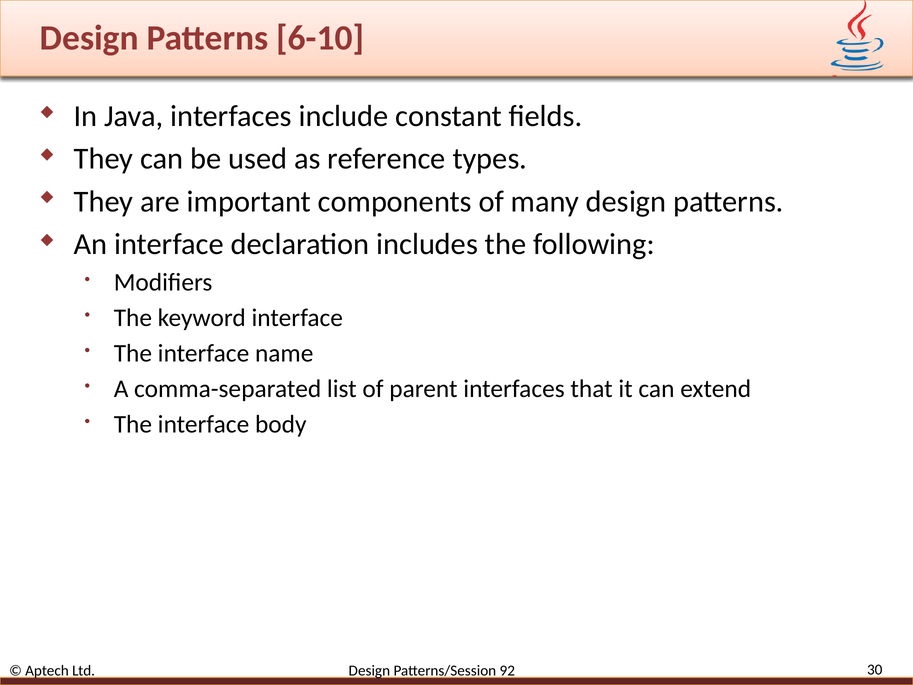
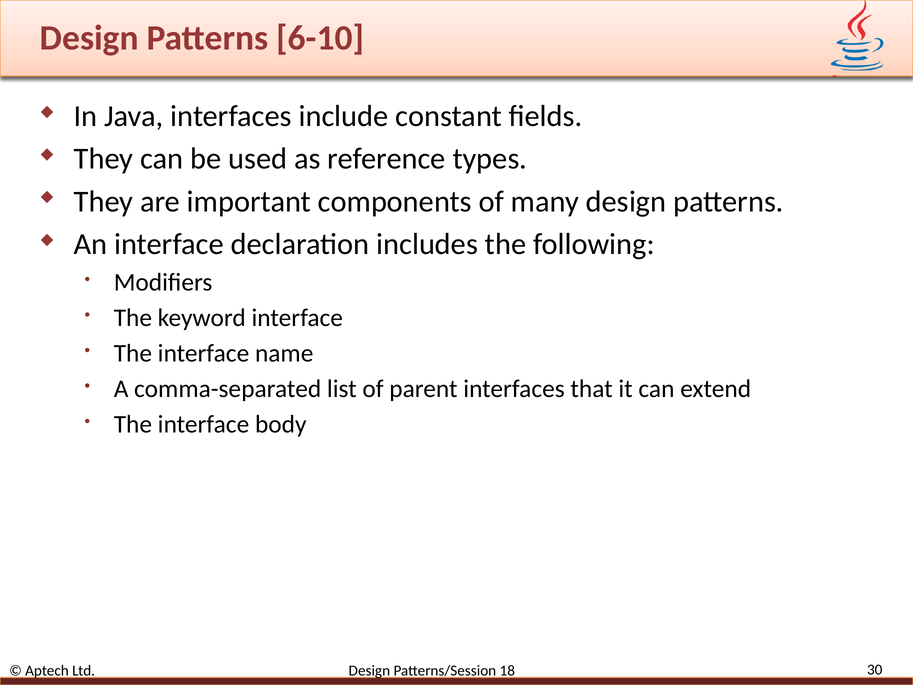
92: 92 -> 18 (507, 671)
